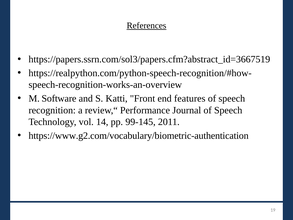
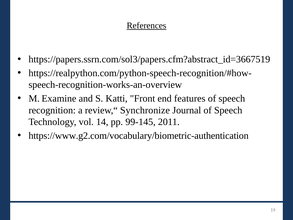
Software: Software -> Examine (59, 98)
Performance: Performance -> Synchronize (145, 110)
